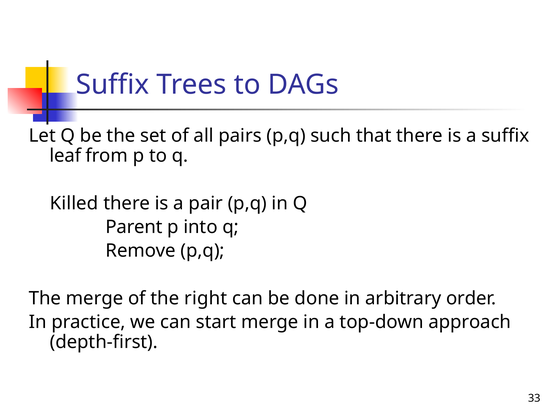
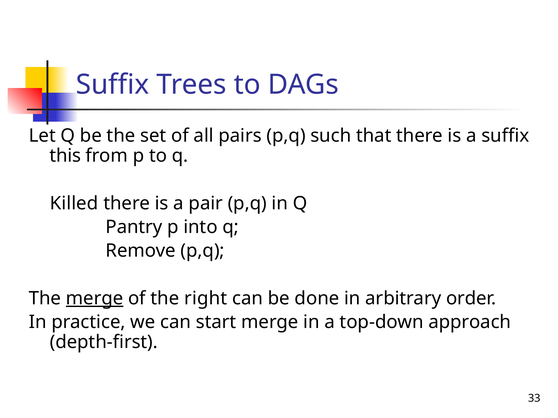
leaf: leaf -> this (65, 156)
Parent: Parent -> Pantry (134, 227)
merge underline: none -> present (95, 299)
